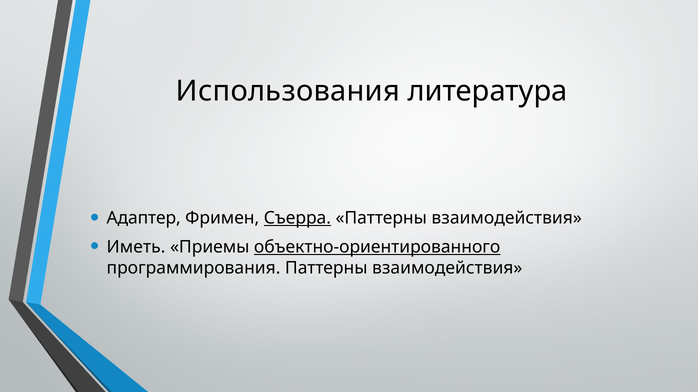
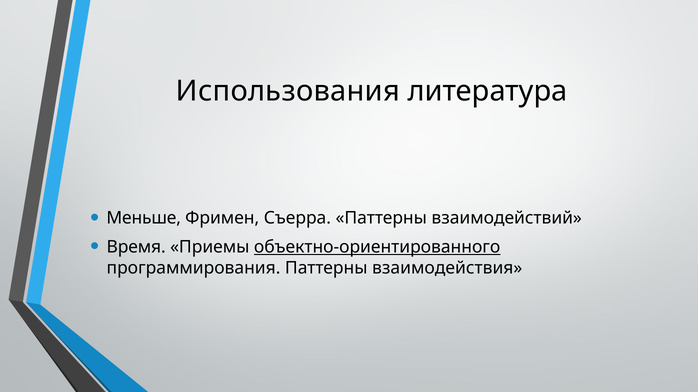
Адаптер: Адаптер -> Меньше (144, 218)
Съерра underline: present -> none (297, 218)
взаимодействия: взаимодействия -> взаимодействий (507, 218)
Иметь: Иметь -> Время (136, 247)
